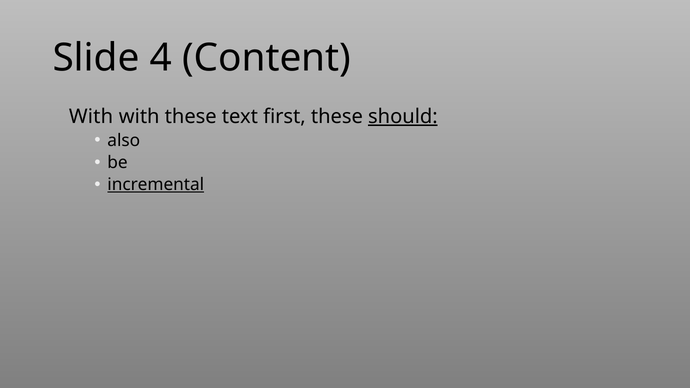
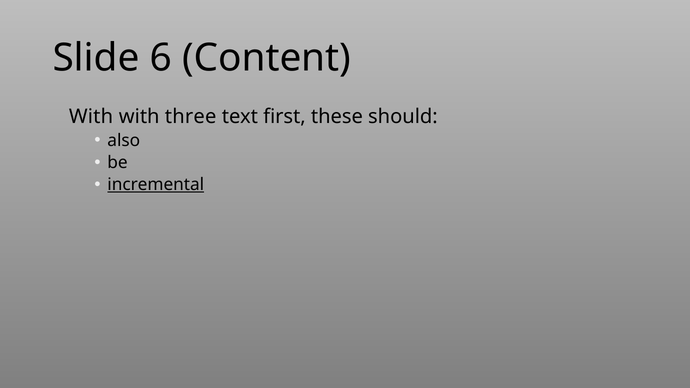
4: 4 -> 6 (161, 58)
with these: these -> three (191, 117)
should underline: present -> none (403, 117)
